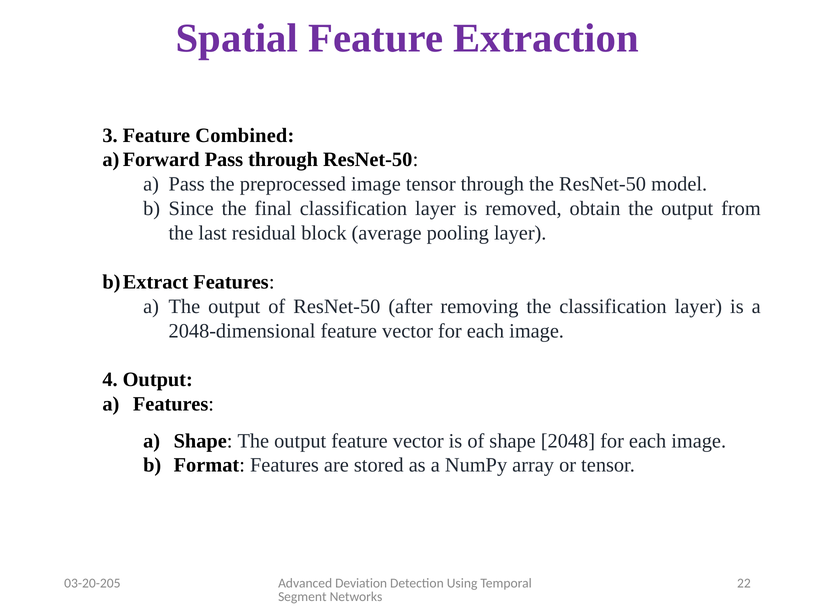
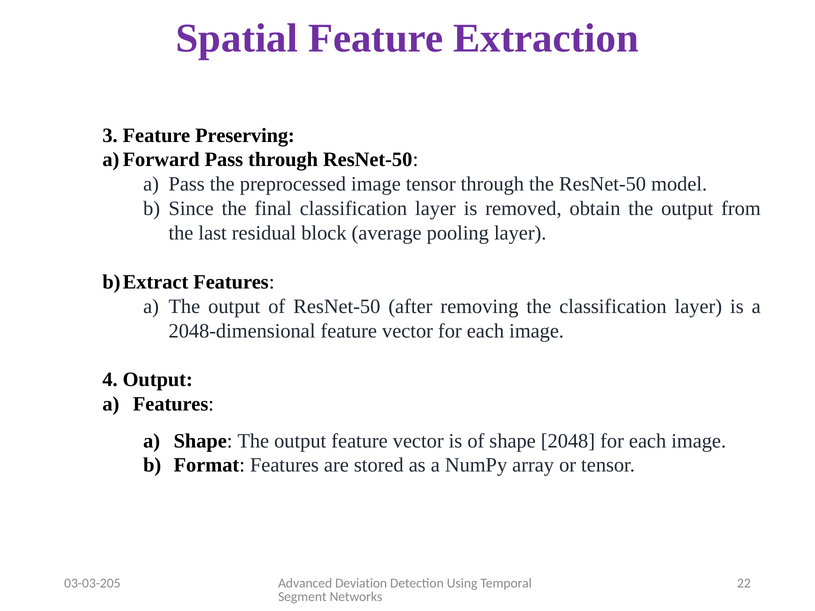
Combined: Combined -> Preserving (245, 135)
03-20-205: 03-20-205 -> 03-03-205 (92, 584)
